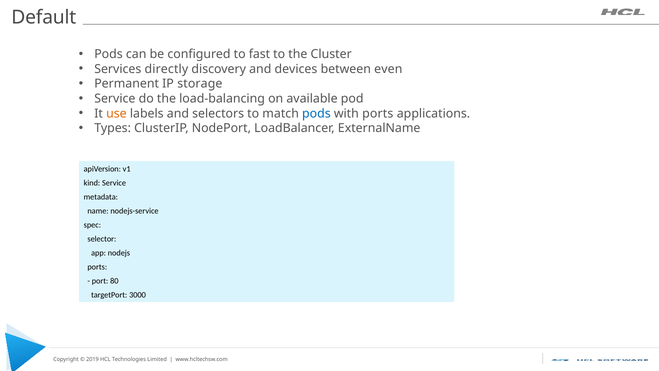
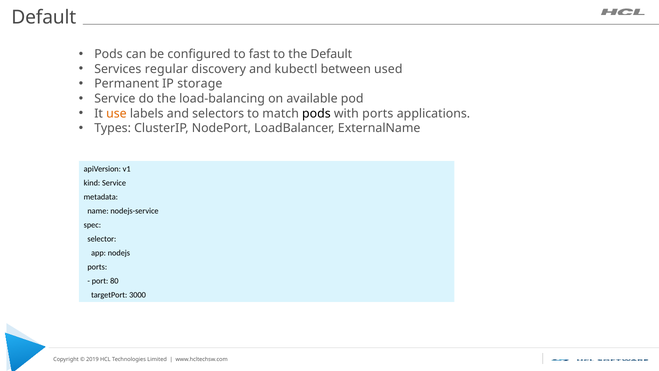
the Cluster: Cluster -> Default (331, 54)
directly: directly -> regular (166, 69)
devices: devices -> kubectl (296, 69)
even: even -> used (388, 69)
pods colour: blue -> black (316, 113)
